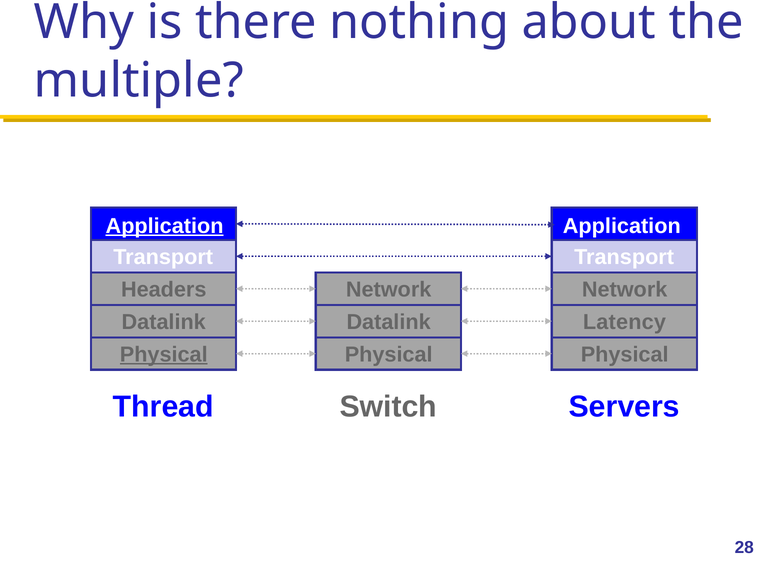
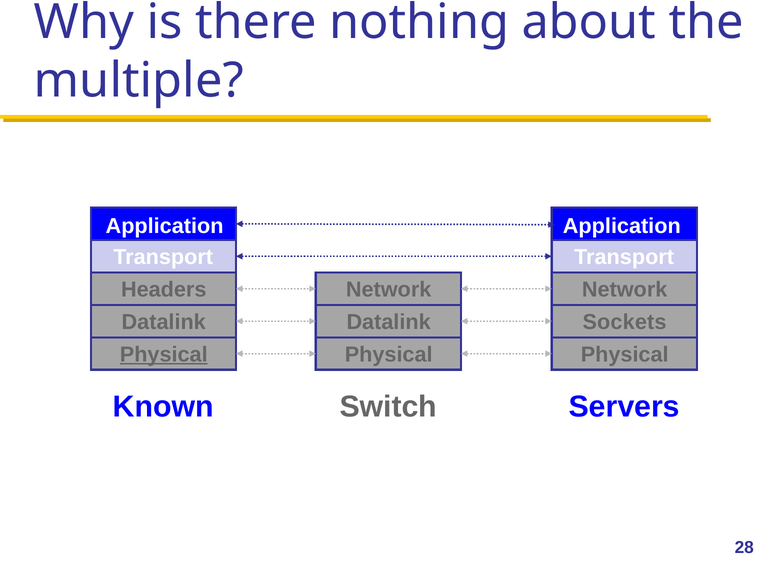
Application underline: present -> none (165, 226)
Latency: Latency -> Sockets (625, 322)
Thread: Thread -> Known (163, 407)
